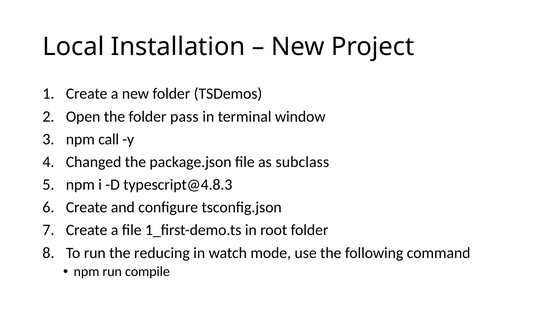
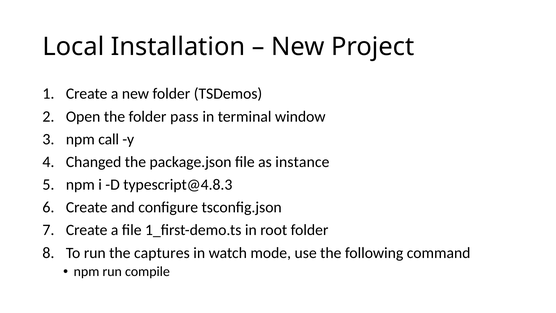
subclass: subclass -> instance (302, 162)
reducing: reducing -> captures (162, 253)
